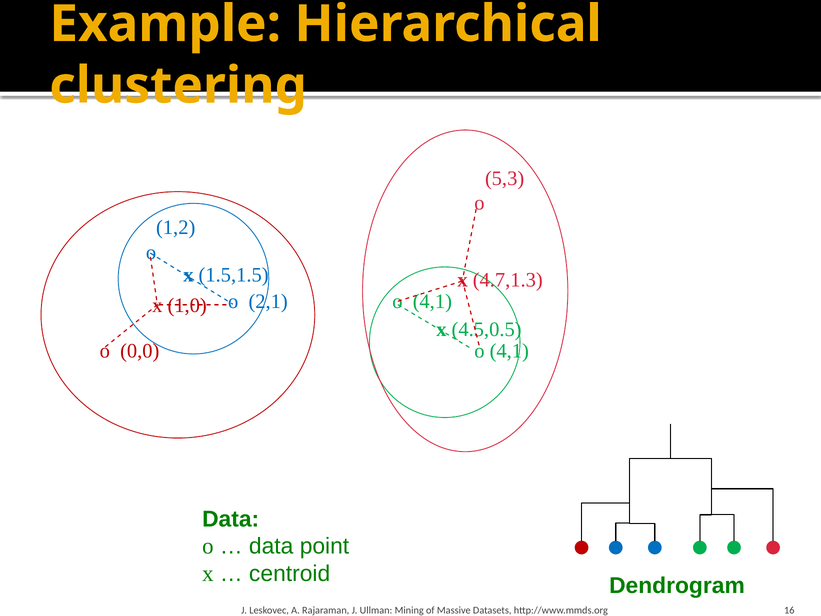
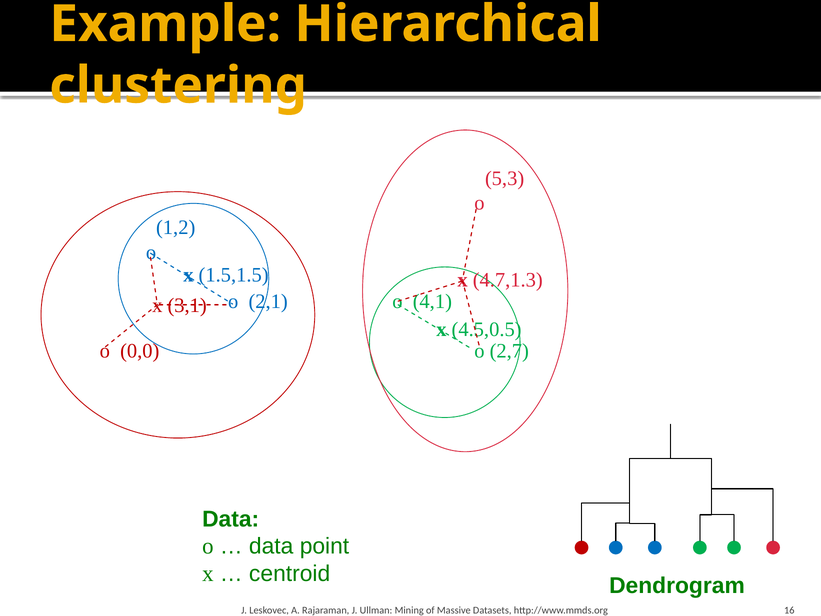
1,0: 1,0 -> 3,1 (187, 305)
0,0 o 4,1: 4,1 -> 2,7 (509, 351)
